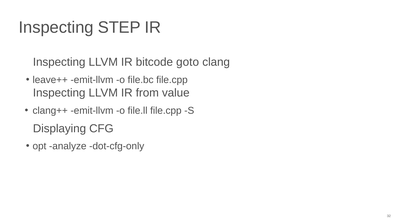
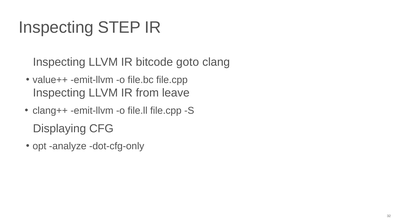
leave++: leave++ -> value++ (50, 80)
value: value -> leave (176, 93)
